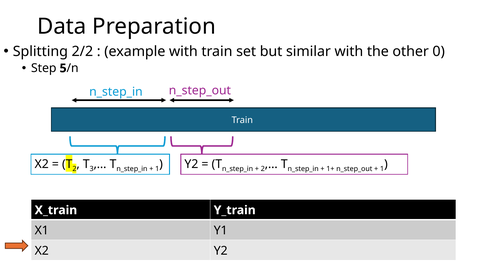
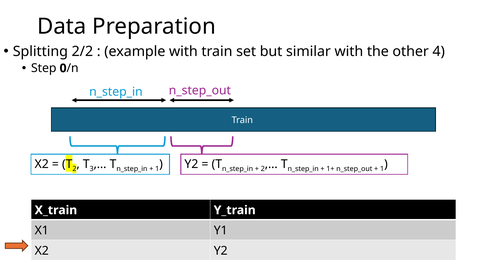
0: 0 -> 4 (439, 51)
5: 5 -> 0 (63, 68)
